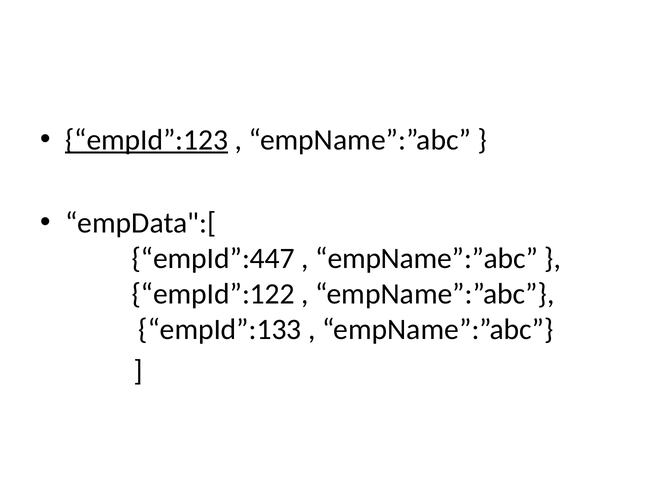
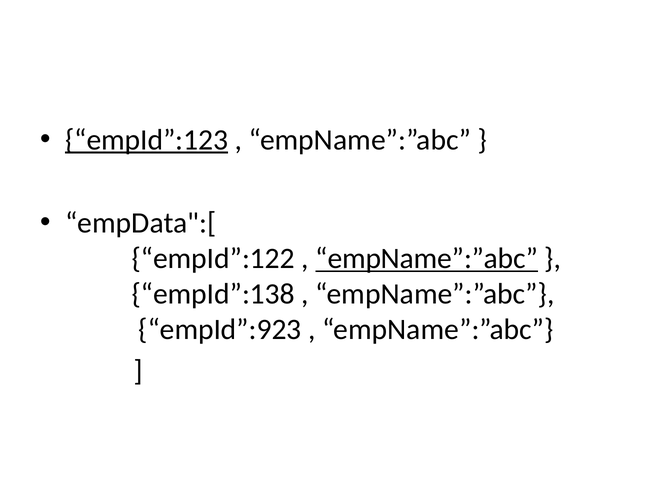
empId”:447: empId”:447 -> empId”:122 (213, 259)
empName”:”abc underline: none -> present (427, 259)
empId”:122: empId”:122 -> empId”:138 (213, 294)
empId”:133: empId”:133 -> empId”:923 (220, 330)
